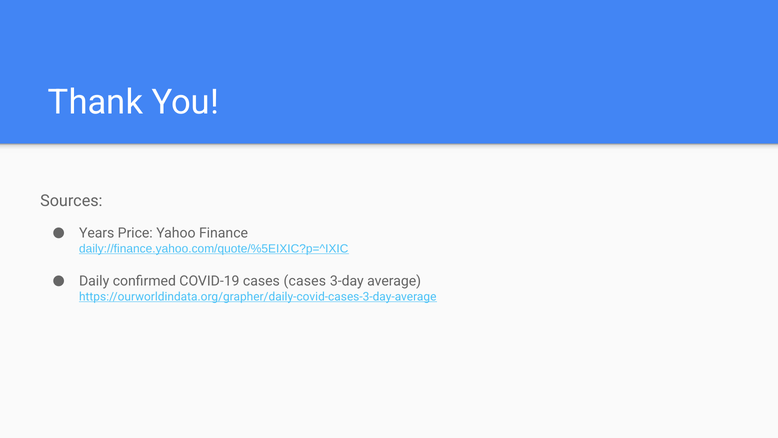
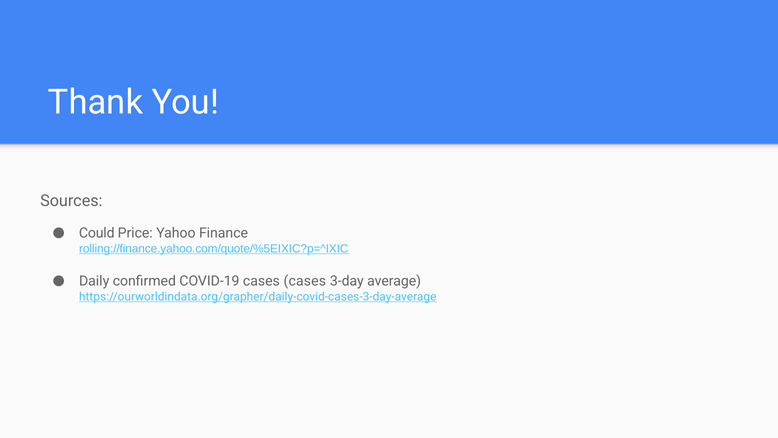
Years: Years -> Could (97, 233)
daily://finance.yahoo.com/quote/%5EIXIC?p=^IXIC: daily://finance.yahoo.com/quote/%5EIXIC?p=^IXIC -> rolling://finance.yahoo.com/quote/%5EIXIC?p=^IXIC (214, 248)
